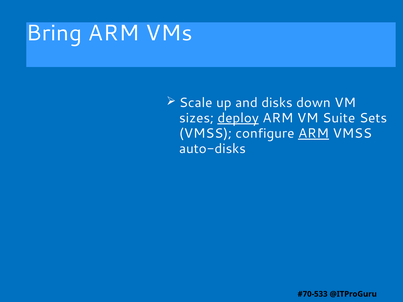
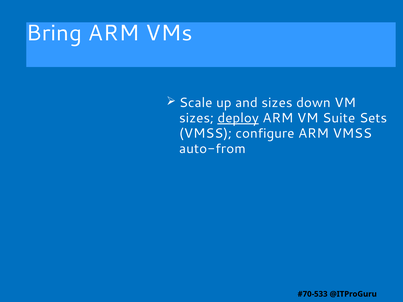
and disks: disks -> sizes (277, 103)
ARM underline: present -> none (314, 133)
auto-disks: auto-disks -> auto-from (212, 149)
